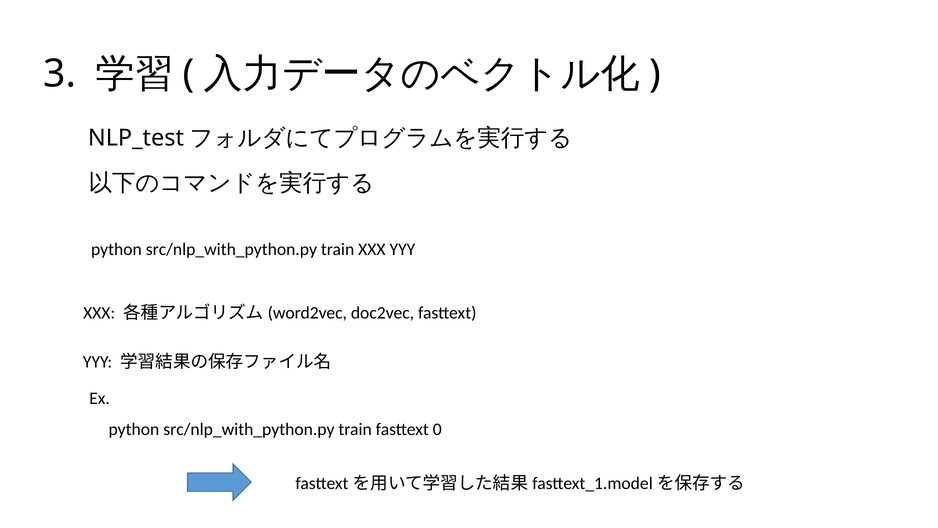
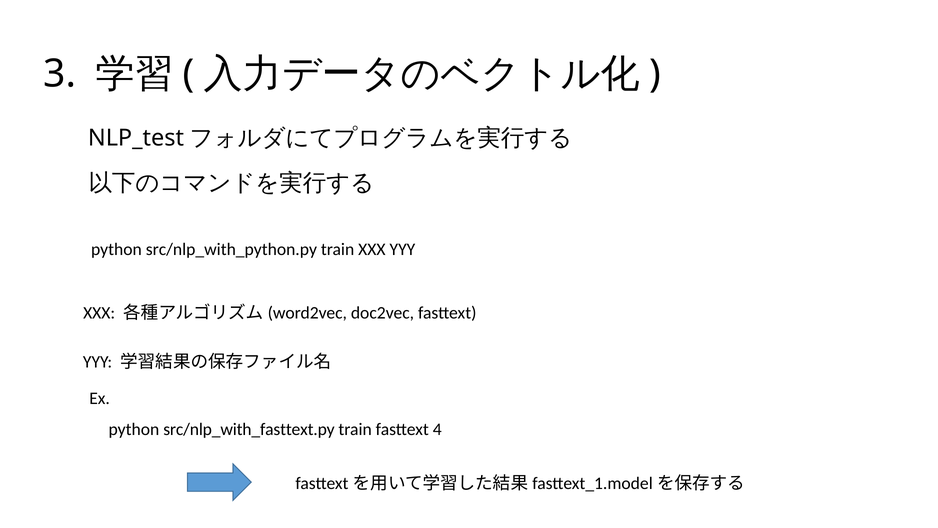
src/nlp_with_python.py: src/nlp_with_python.py -> src/nlp_with_fasttext.py (249, 429)
0: 0 -> 4 (437, 429)
